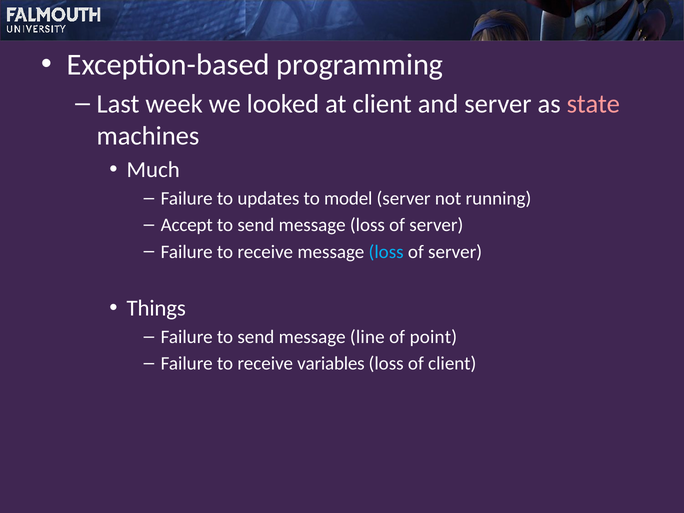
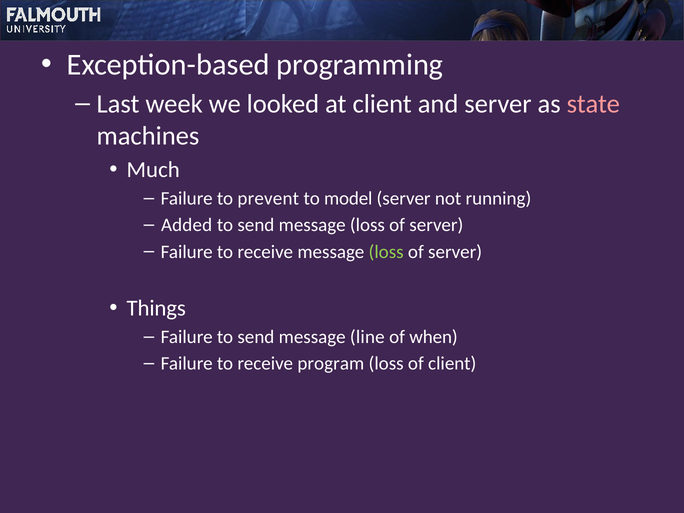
updates: updates -> prevent (268, 198)
Accept: Accept -> Added (187, 225)
loss colour: light blue -> light green (386, 252)
point: point -> when (434, 337)
variables: variables -> program (331, 364)
